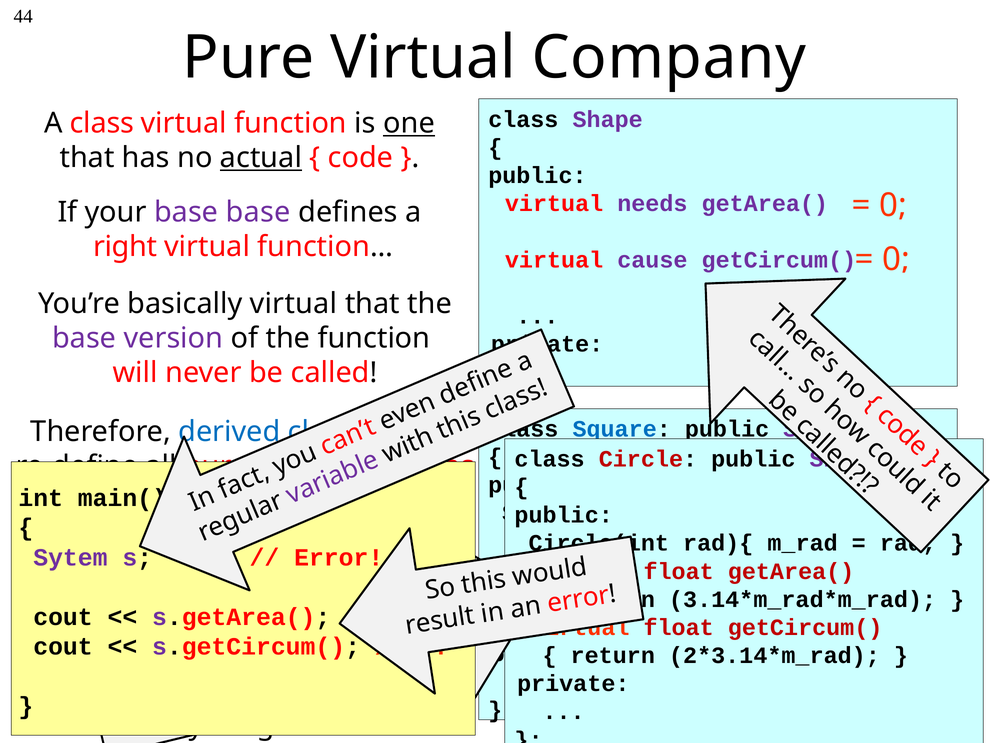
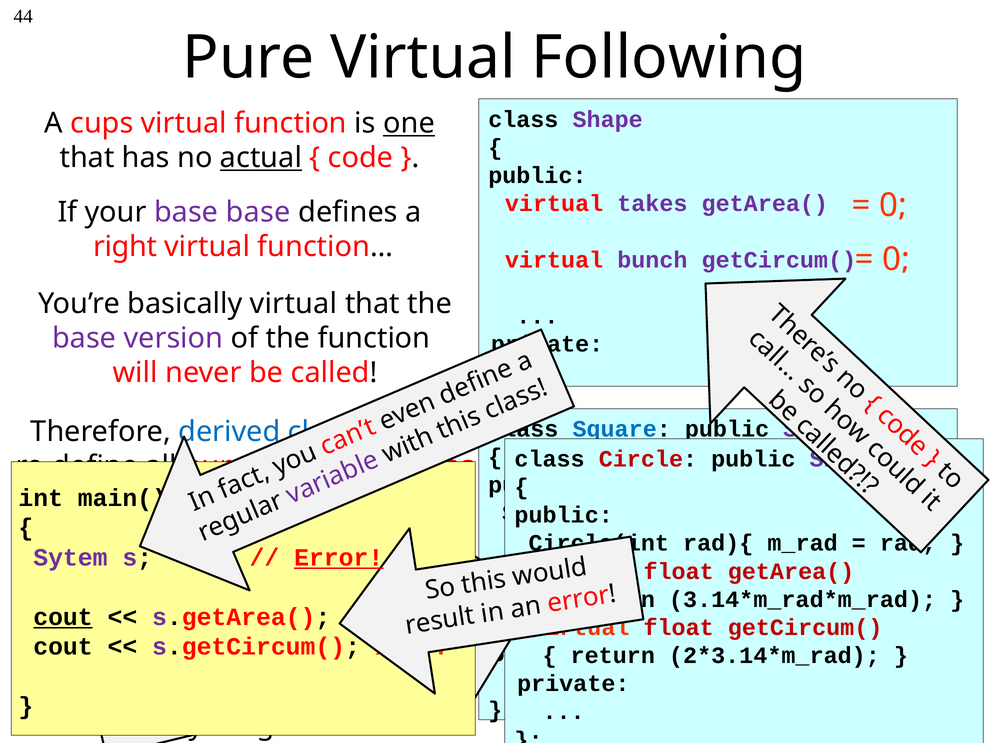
Company: Company -> Following (669, 58)
A class: class -> cups (102, 123)
needs: needs -> takes (652, 204)
cause: cause -> bunch (652, 260)
Error underline: none -> present (339, 557)
cout underline: none -> present (63, 617)
